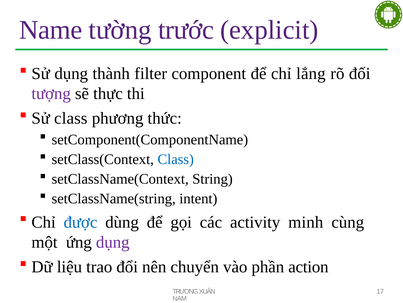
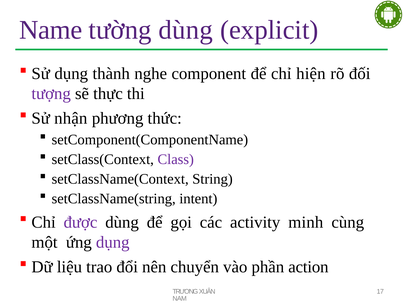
tường trước: trước -> dùng (186, 30)
filter: filter -> nghe (151, 73)
lắng: lắng -> hiện (311, 73)
Sử class: class -> nhận (71, 118)
Class colour: blue -> purple (176, 159)
được colour: blue -> purple (80, 222)
